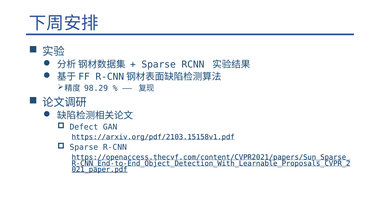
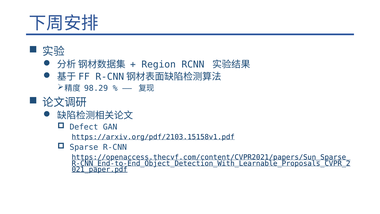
Sparse: Sparse -> Region (159, 64)
